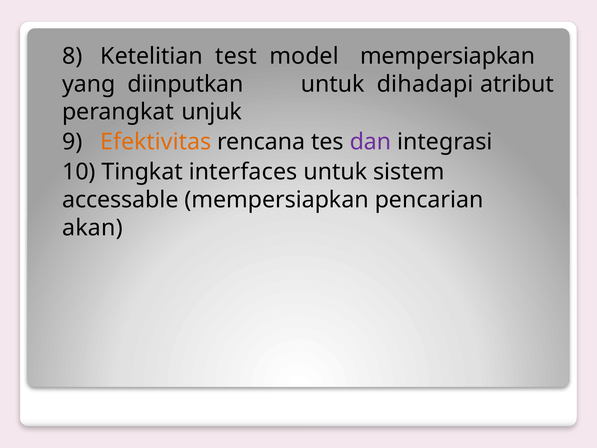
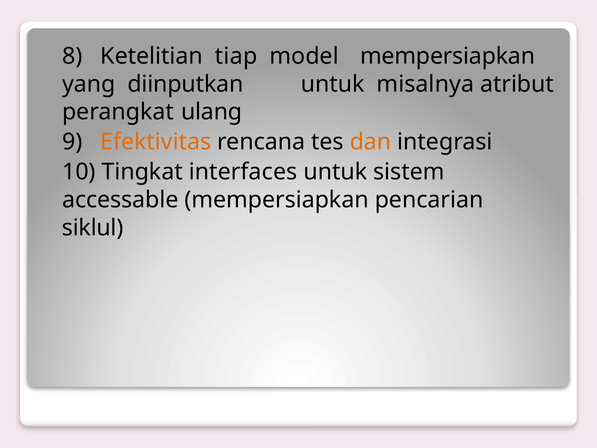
test: test -> tiap (236, 56)
dihadapi: dihadapi -> misalnya (425, 84)
unjuk: unjuk -> ulang (212, 112)
dan colour: purple -> orange (371, 142)
akan: akan -> siklul (93, 228)
